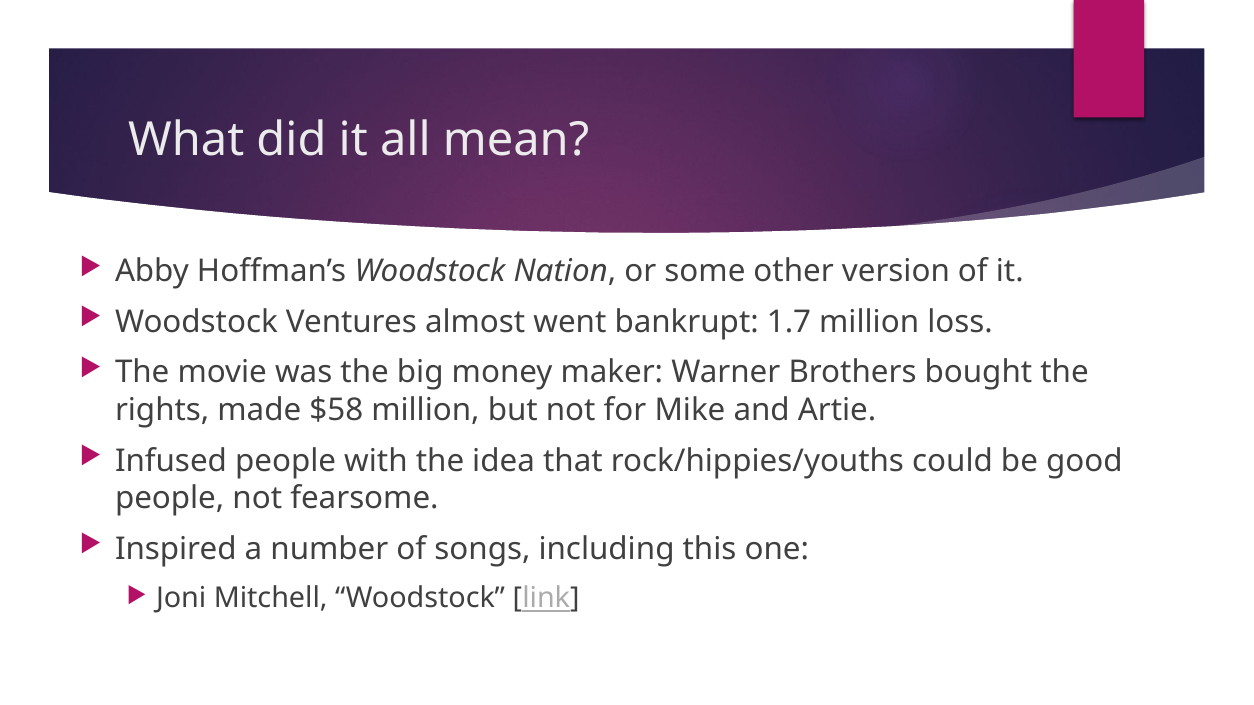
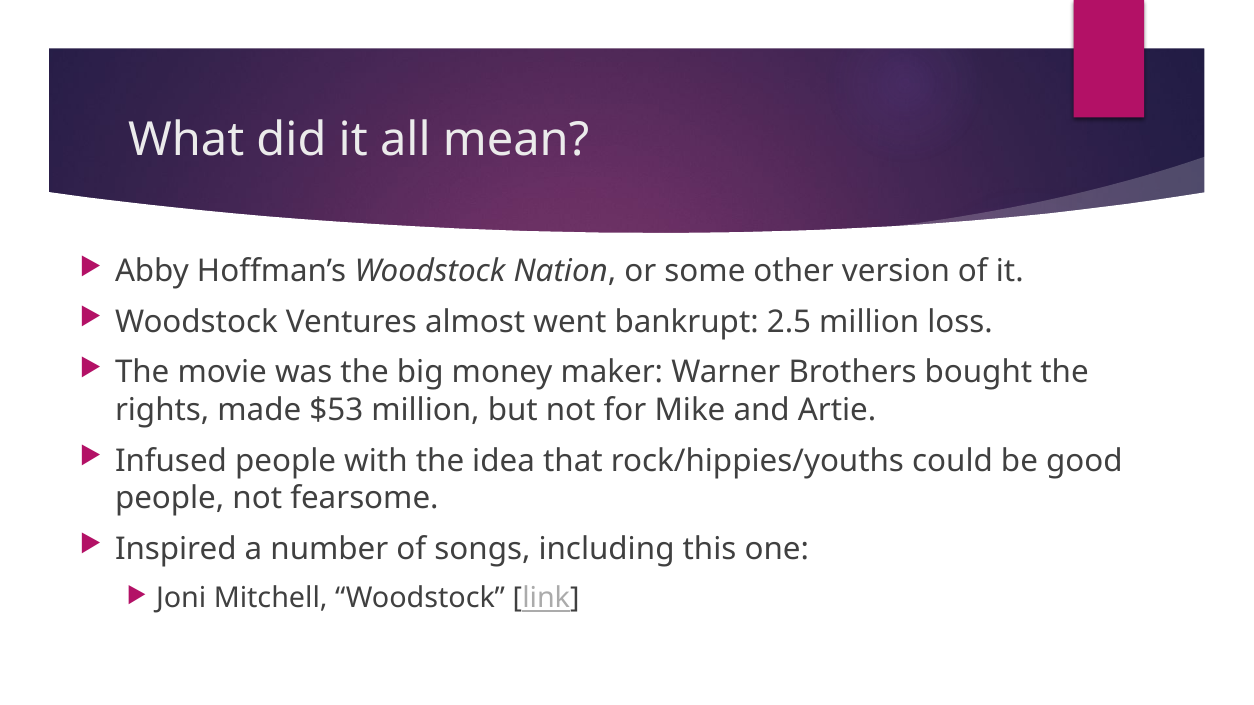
1.7: 1.7 -> 2.5 (789, 322)
$58: $58 -> $53 (336, 410)
